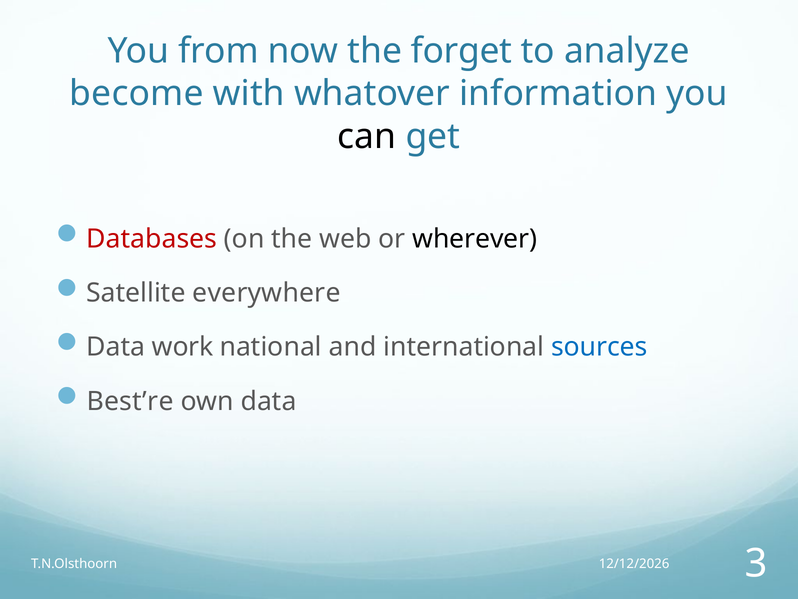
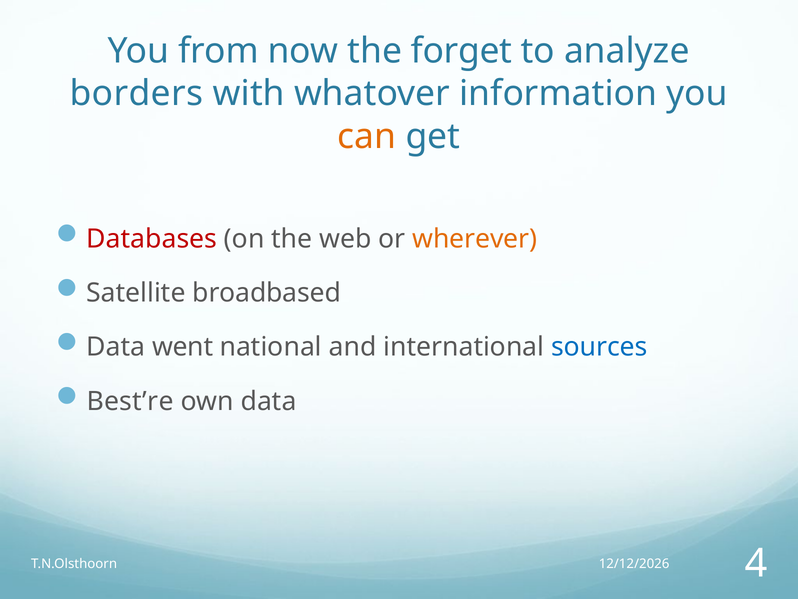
become: become -> borders (136, 94)
can colour: black -> orange (367, 136)
wherever colour: black -> orange (475, 239)
everywhere: everywhere -> broadbased (267, 293)
work: work -> went (183, 347)
3: 3 -> 4 (756, 563)
